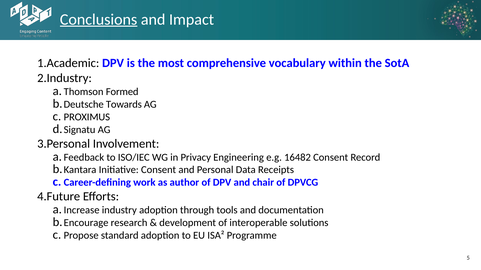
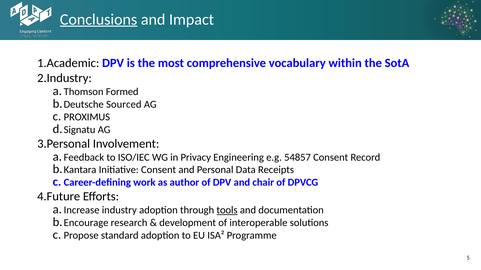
Towards: Towards -> Sourced (124, 105)
16482: 16482 -> 54857 (298, 158)
tools underline: none -> present (227, 210)
